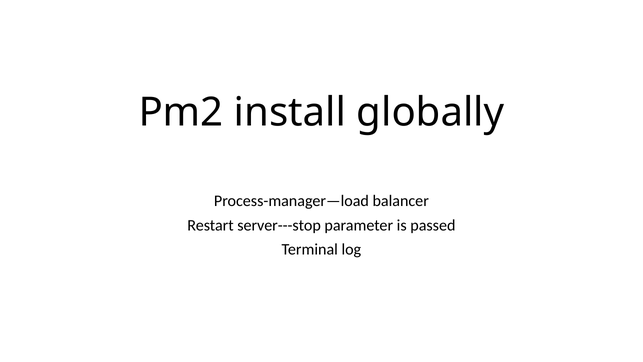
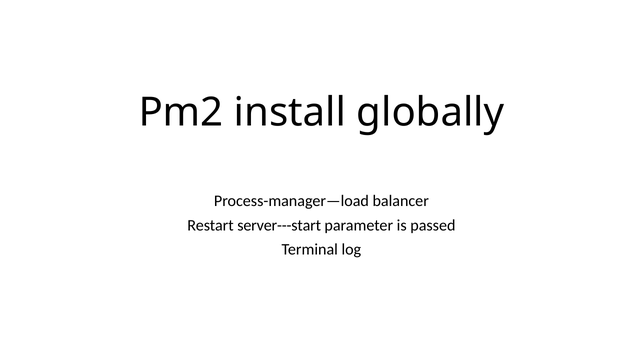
server---stop: server---stop -> server---start (279, 225)
